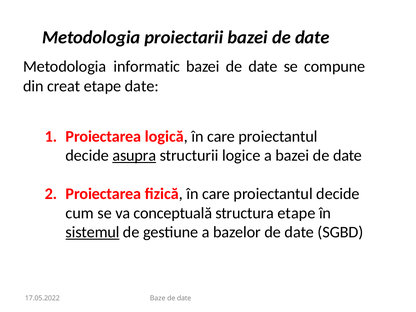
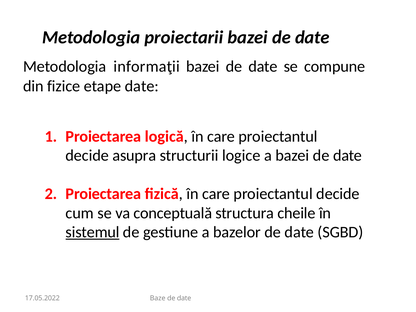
informatic: informatic -> informaţii (147, 66)
creat: creat -> fizice (64, 86)
asupra underline: present -> none (134, 155)
structura etape: etape -> cheile (297, 213)
